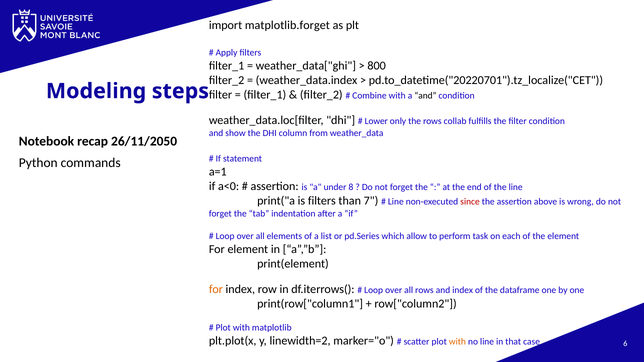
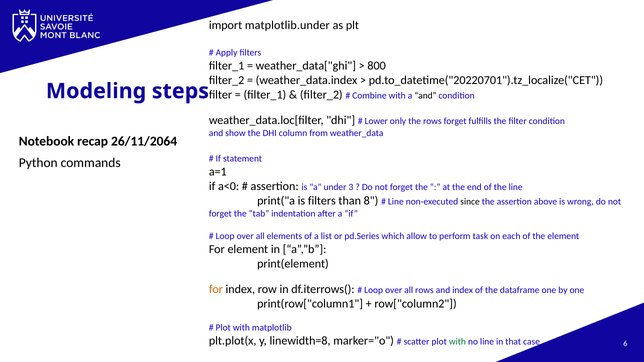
matplotlib.forget: matplotlib.forget -> matplotlib.under (287, 25)
rows collab: collab -> forget (455, 121)
26/11/2050: 26/11/2050 -> 26/11/2064 (144, 142)
8: 8 -> 3 (351, 187)
7: 7 -> 8 (371, 201)
since colour: red -> black (470, 202)
linewidth=2: linewidth=2 -> linewidth=8 (300, 341)
with colour: orange -> green (457, 342)
